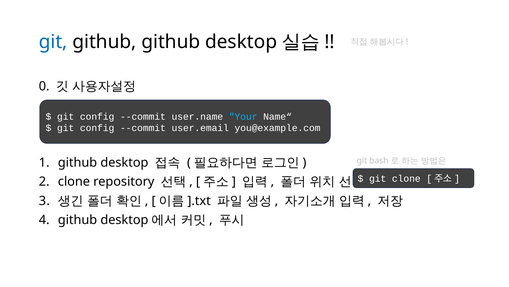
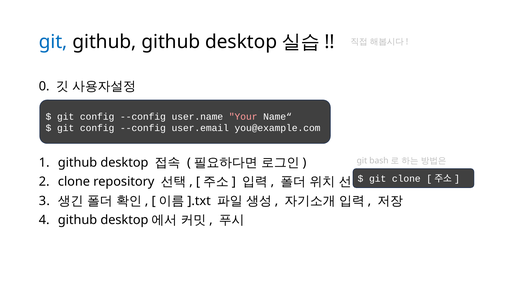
--commit: --commit -> --config (143, 116)
Your colour: light blue -> pink (243, 116)
--commit: --commit -> --config (143, 128)
